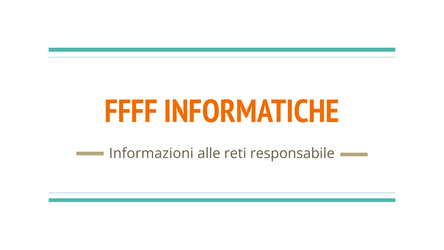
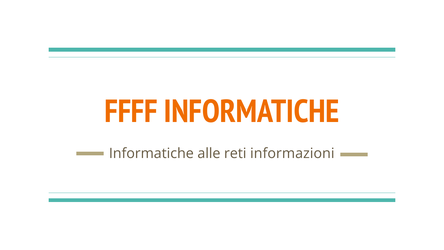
Informazioni: Informazioni -> Informatiche (151, 153)
responsabile: responsabile -> informazioni (292, 153)
